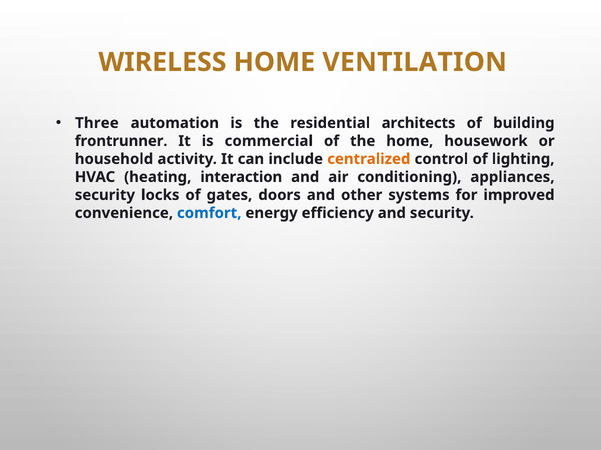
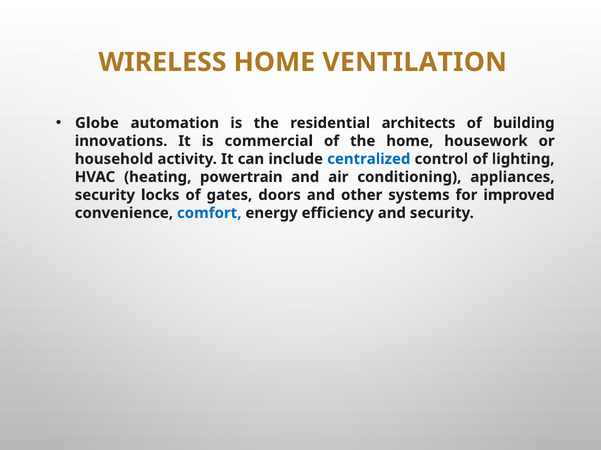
Three: Three -> Globe (97, 123)
frontrunner: frontrunner -> innovations (121, 141)
centralized colour: orange -> blue (369, 159)
interaction: interaction -> powertrain (241, 177)
